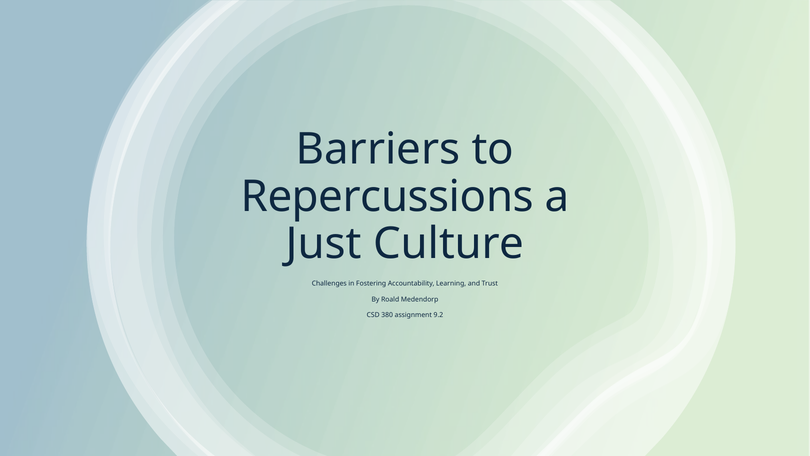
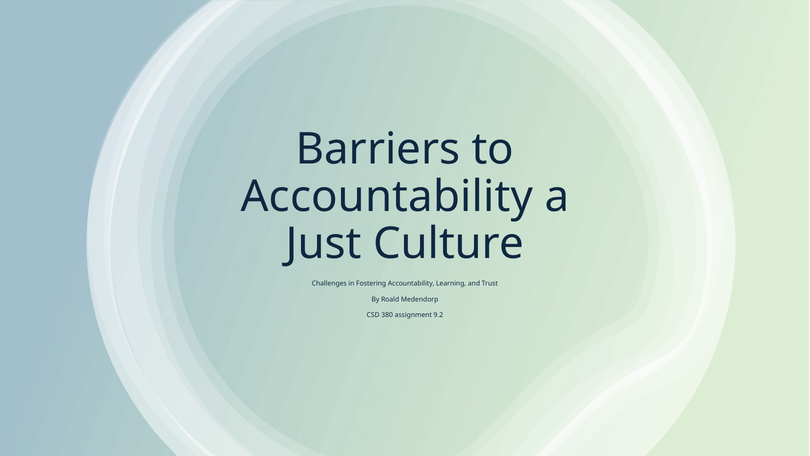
Repercussions: Repercussions -> Accountability (387, 196)
